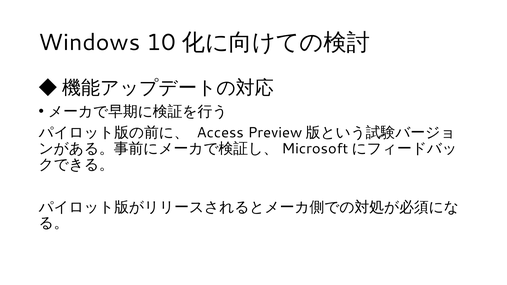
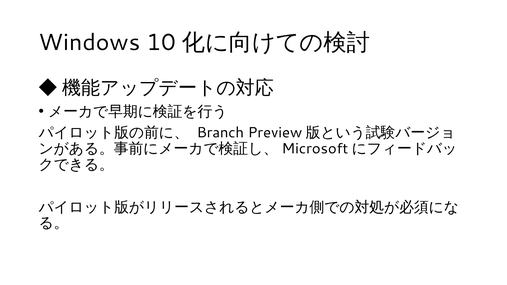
Access: Access -> Branch (220, 133)
